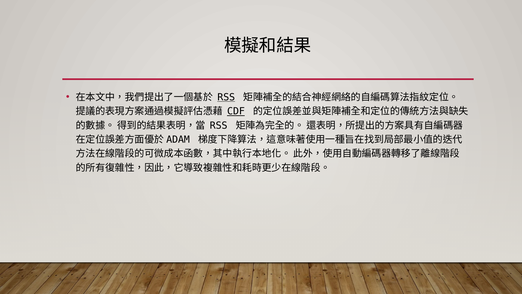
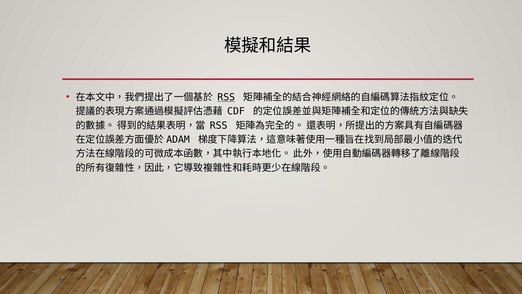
CDF underline: present -> none (236, 111)
